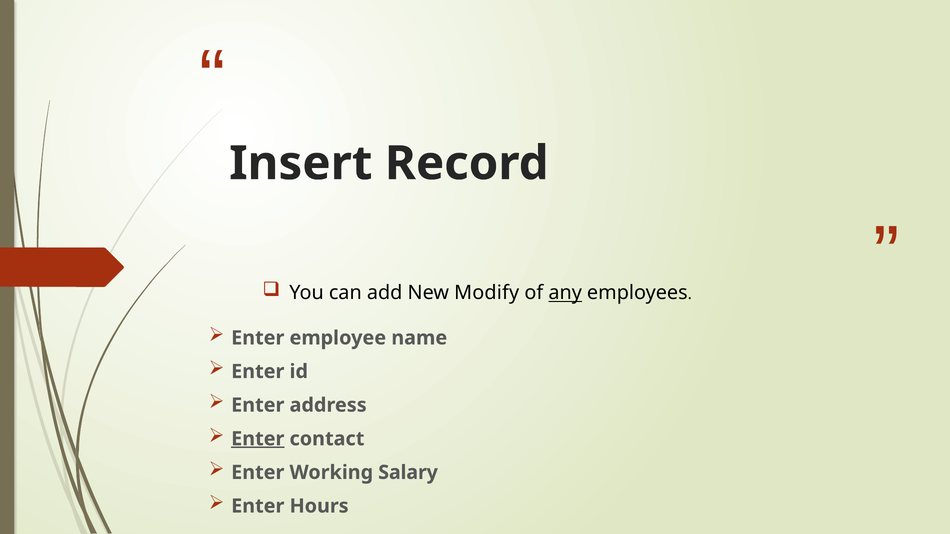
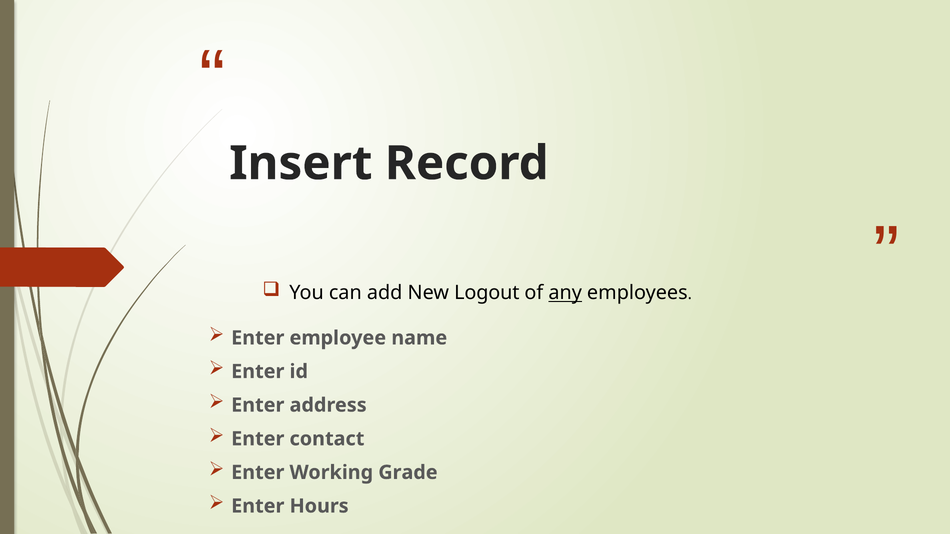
Modify: Modify -> Logout (487, 293)
Enter underline: present -> none (258, 439)
Salary: Salary -> Grade (408, 473)
